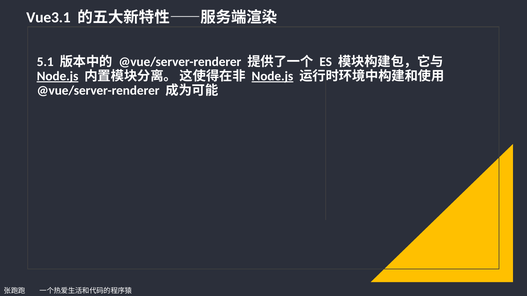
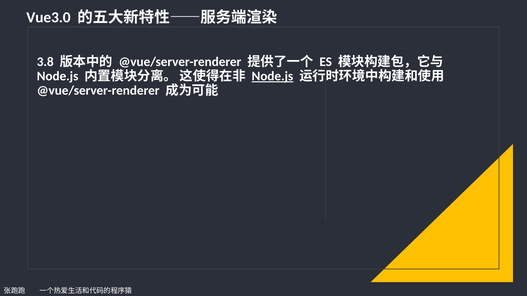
Vue3.1: Vue3.1 -> Vue3.0 (48, 18)
5.1: 5.1 -> 3.8 (45, 62)
Node.js underline: present -> none (58, 76)
